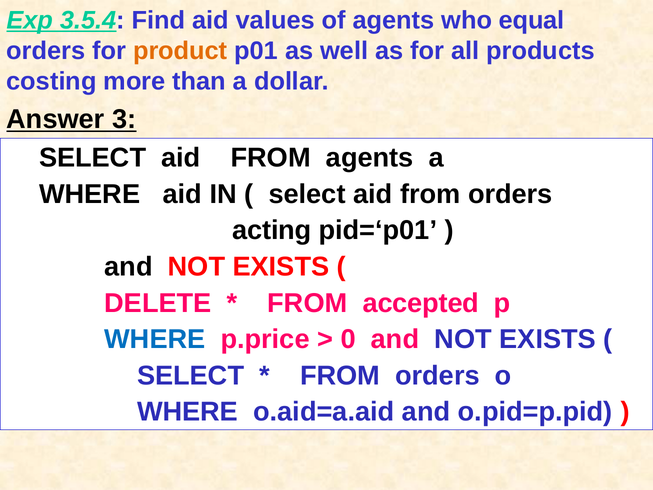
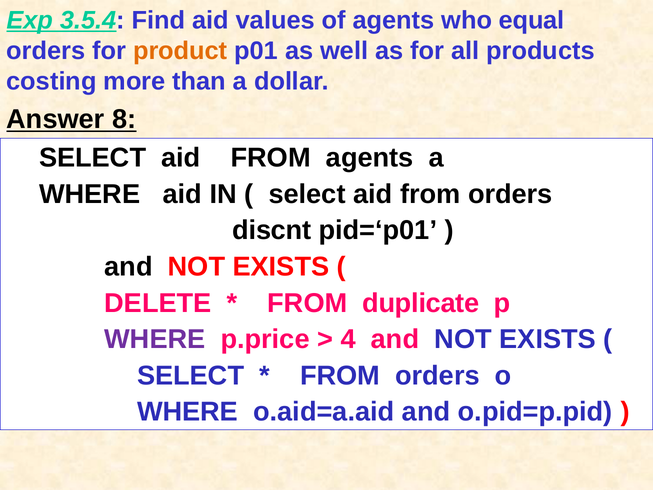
3: 3 -> 8 (124, 119)
acting: acting -> discnt (272, 230)
accepted: accepted -> duplicate (421, 303)
WHERE colour: blue -> purple (155, 339)
0: 0 -> 4 (348, 339)
